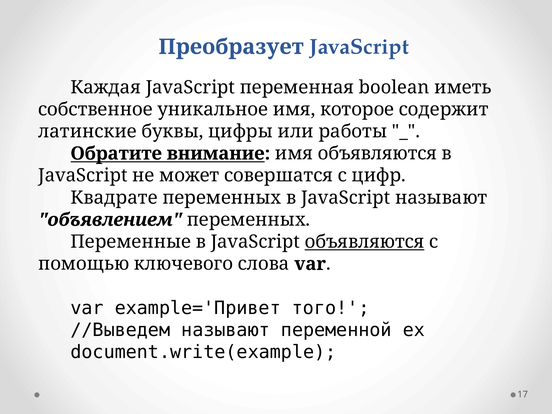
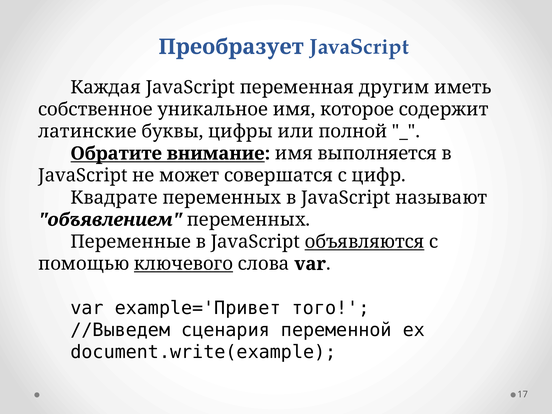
boolean: boolean -> другим (394, 87)
работы: работы -> полной (353, 131)
имя объявляются: объявляются -> выполняется (377, 154)
ключевого underline: none -> present (184, 264)
//Выведем называют: называют -> сценария (226, 330)
